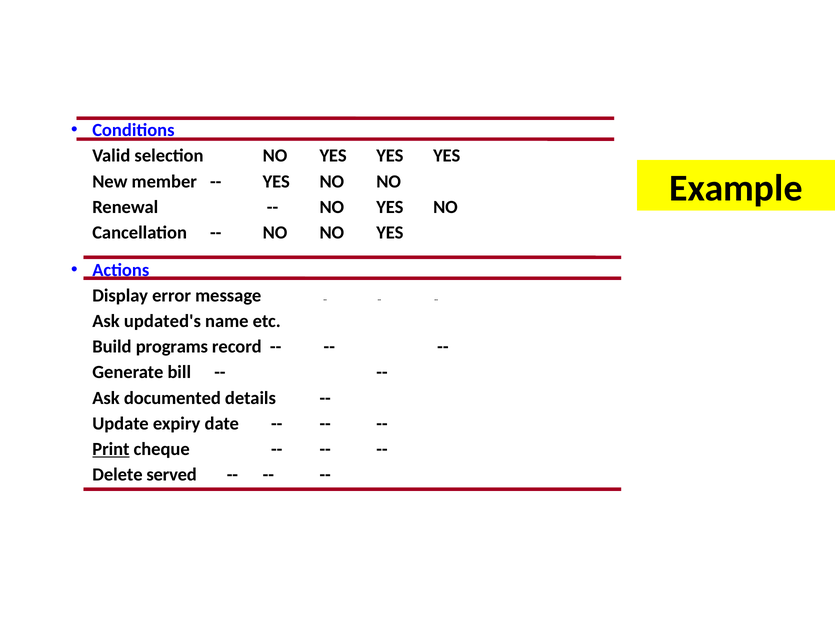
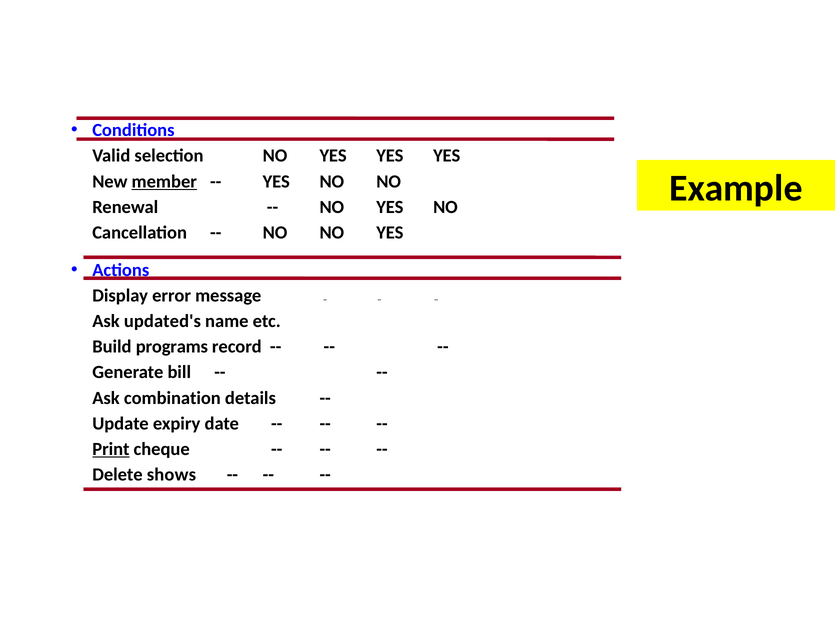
member underline: none -> present (164, 181)
documented: documented -> combination (172, 398)
served: served -> shows (171, 475)
